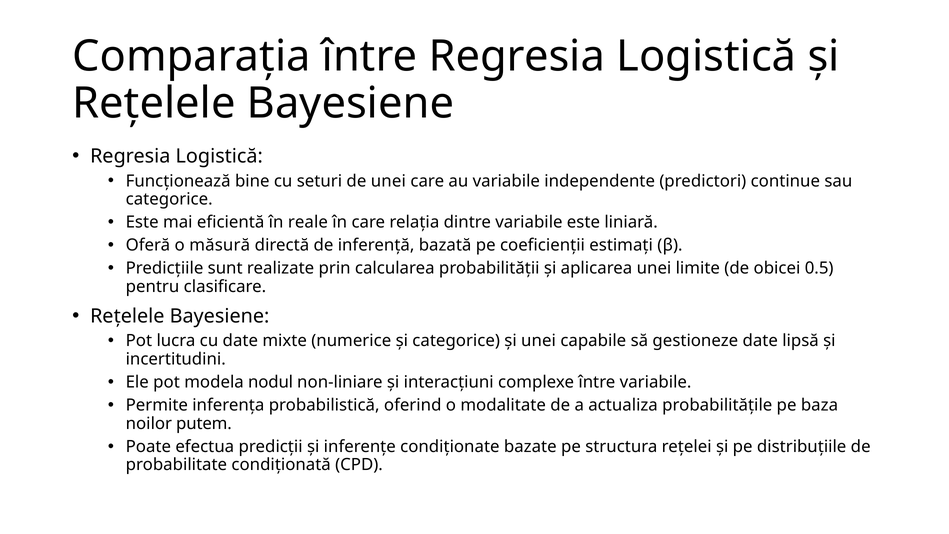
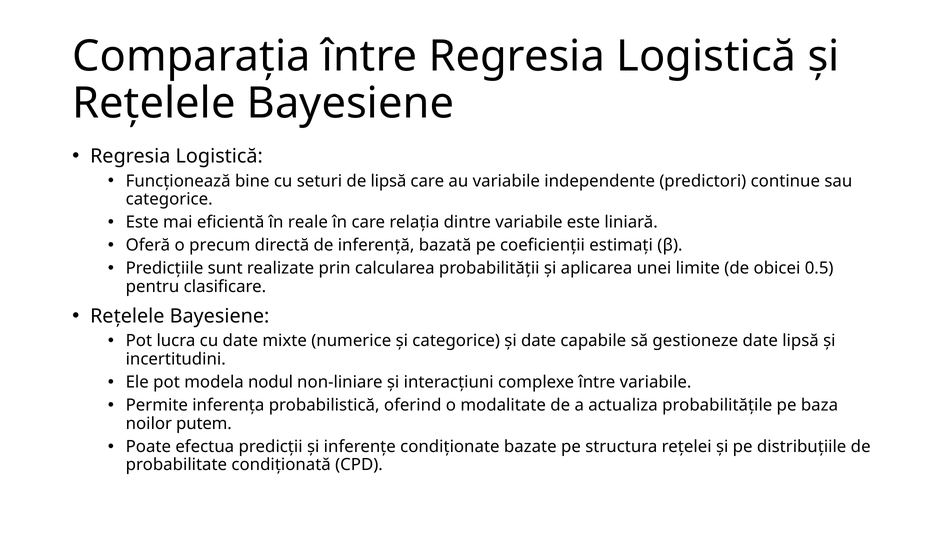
de unei: unei -> lipsă (388, 181)
măsură: măsură -> precum (220, 245)
și unei: unei -> date (539, 341)
